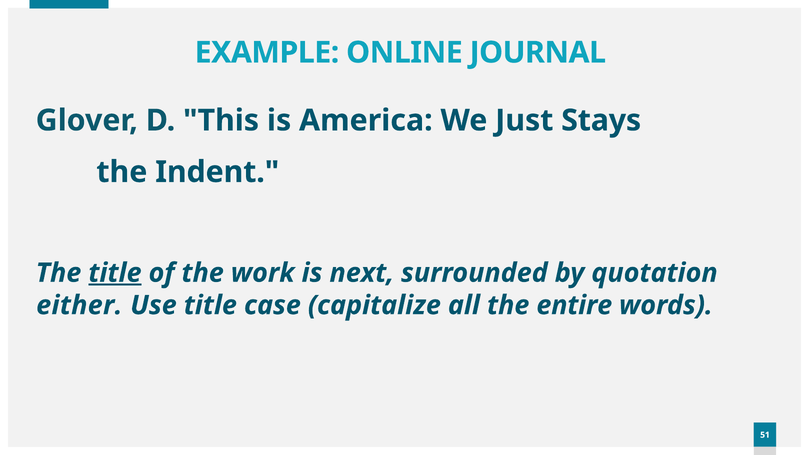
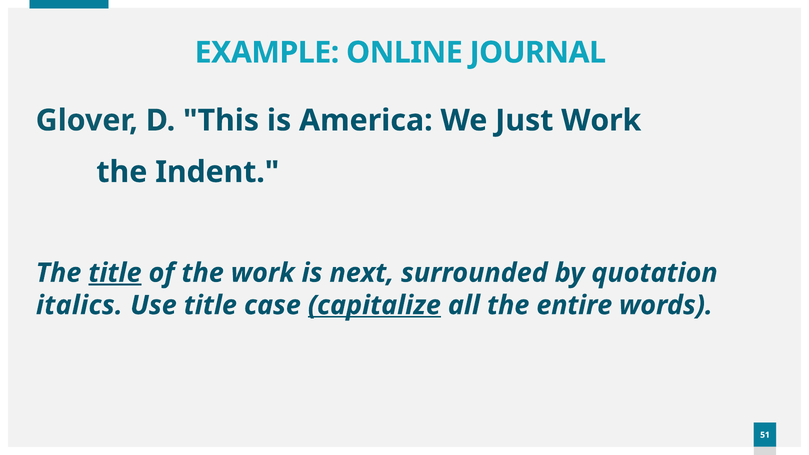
Just Stays: Stays -> Work (601, 120)
either: either -> italics (79, 305)
capitalize underline: none -> present (374, 305)
